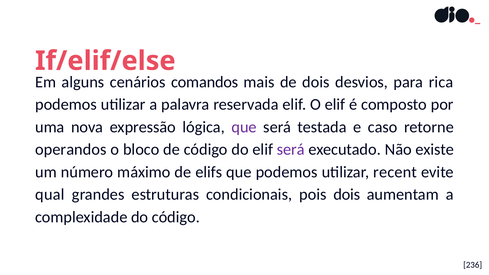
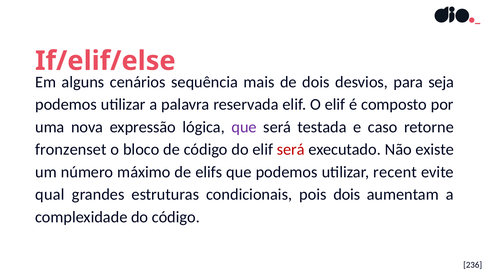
comandos: comandos -> sequência (205, 82)
rica: rica -> seja (441, 82)
operandos: operandos -> fronzenset (71, 150)
será colour: purple -> red (291, 150)
